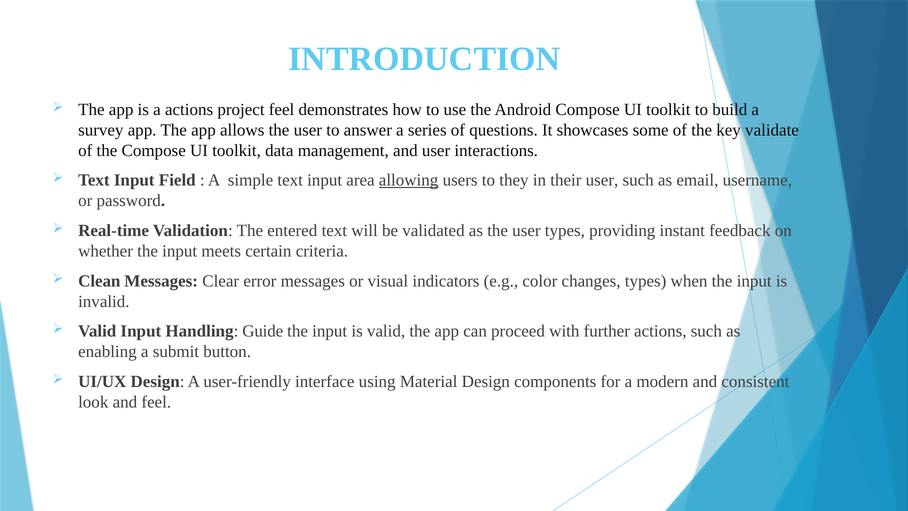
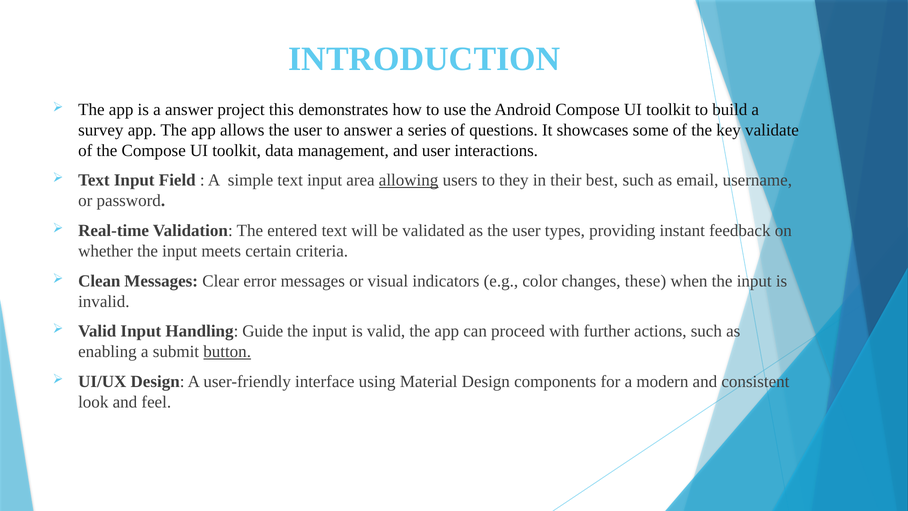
a actions: actions -> answer (189, 109)
project feel: feel -> this (281, 109)
their user: user -> best (602, 180)
changes types: types -> these (646, 281)
button underline: none -> present (227, 352)
